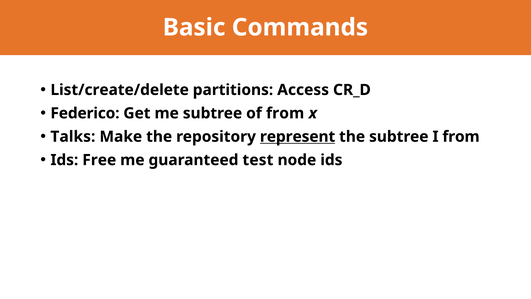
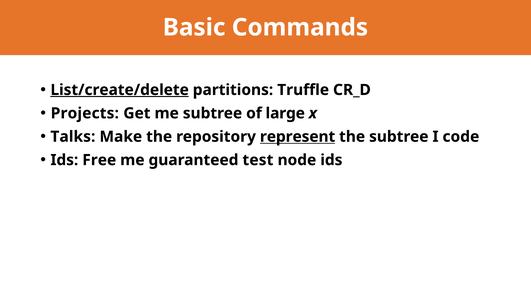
List/create/delete underline: none -> present (120, 90)
Access: Access -> Truffle (303, 90)
Federico: Federico -> Projects (85, 113)
of from: from -> large (285, 113)
I from: from -> code (461, 137)
